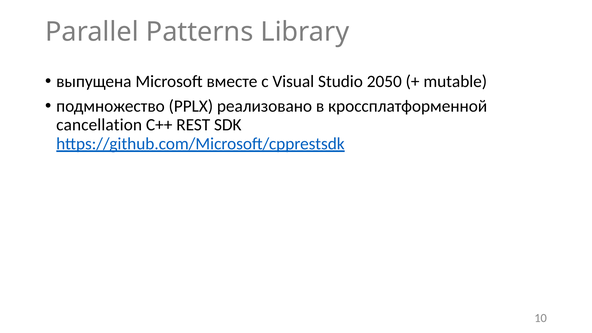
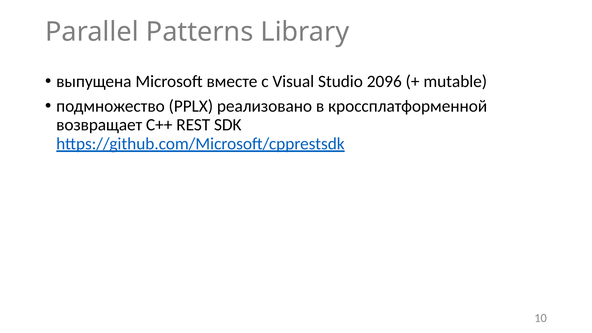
2050: 2050 -> 2096 (384, 81)
cancellation: cancellation -> возвращает (99, 125)
